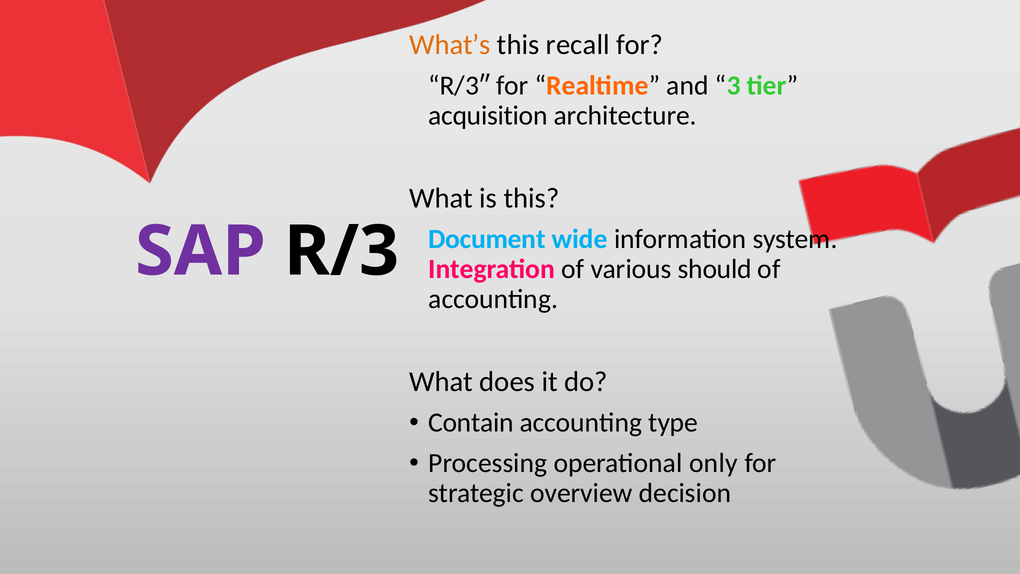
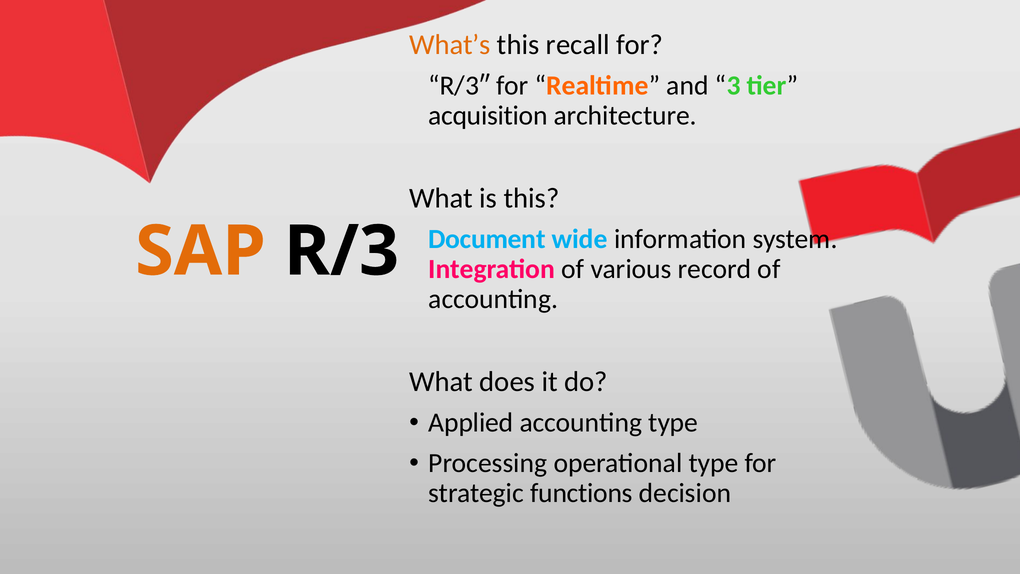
SAP colour: purple -> orange (200, 251)
should: should -> record (715, 269)
Contain: Contain -> Applied (471, 423)
operational only: only -> type (714, 463)
overview: overview -> functions (581, 493)
